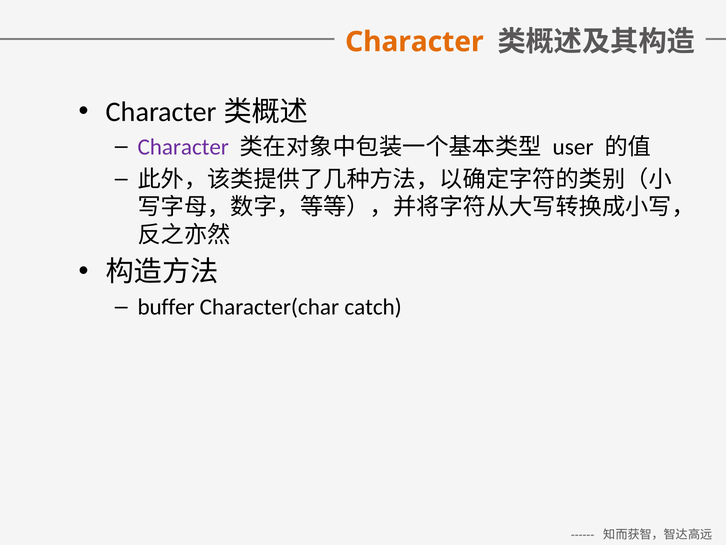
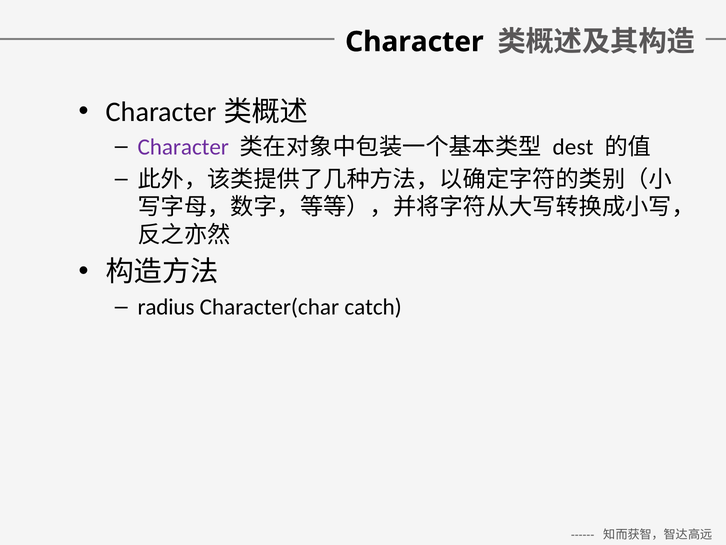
Character colour: orange -> black (414, 42)
user: user -> dest (573, 147)
buffer: buffer -> radius (166, 307)
